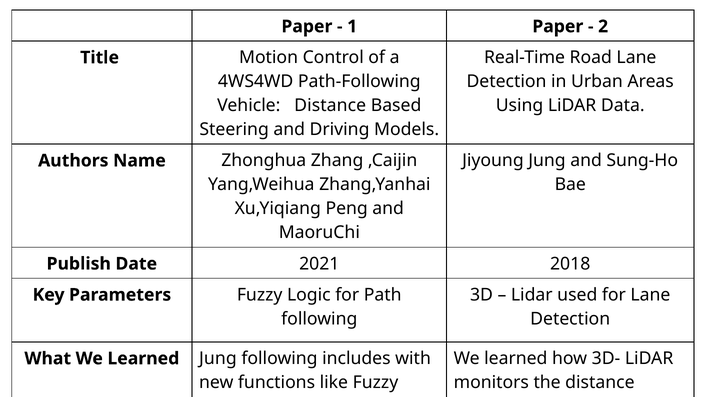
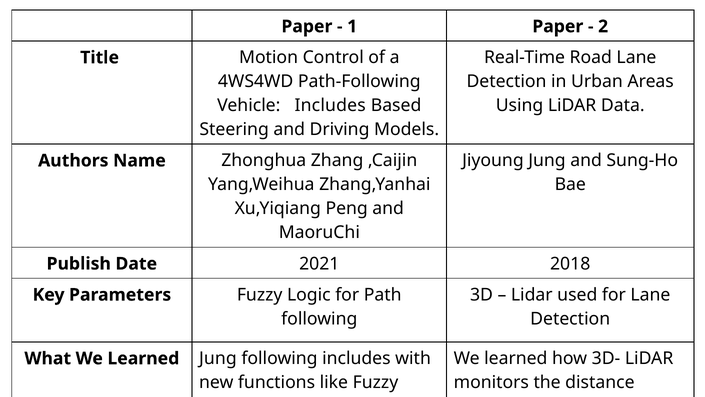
Vehicle Distance: Distance -> Includes (330, 105)
